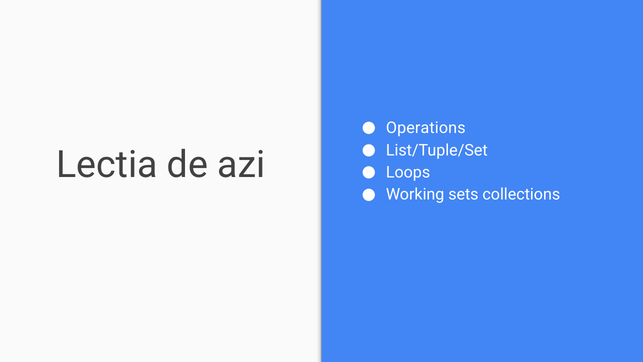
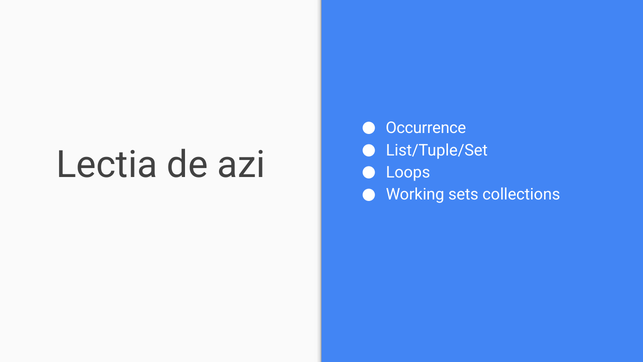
Operations: Operations -> Occurrence (426, 128)
